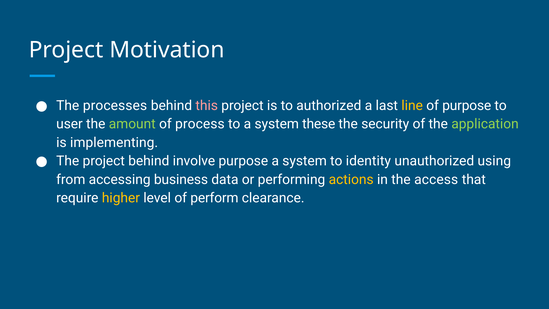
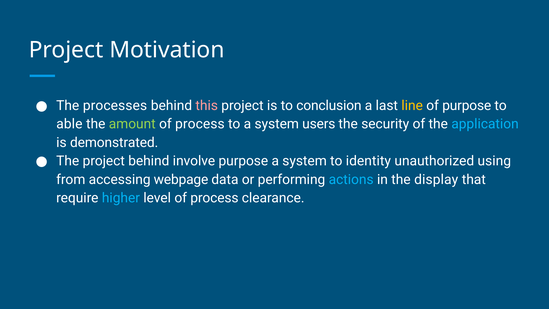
authorized: authorized -> conclusion (329, 106)
user: user -> able (69, 124)
these: these -> users (319, 124)
application colour: light green -> light blue (485, 124)
implementing: implementing -> demonstrated (114, 143)
business: business -> webpage (181, 180)
actions colour: yellow -> light blue (351, 180)
access: access -> display (436, 180)
higher colour: yellow -> light blue (121, 198)
level of perform: perform -> process (214, 198)
